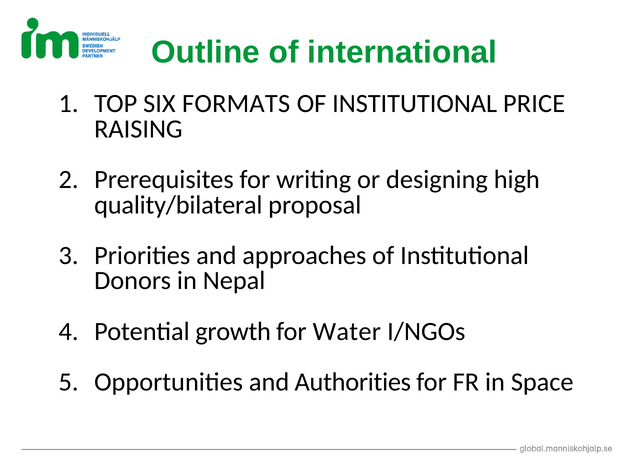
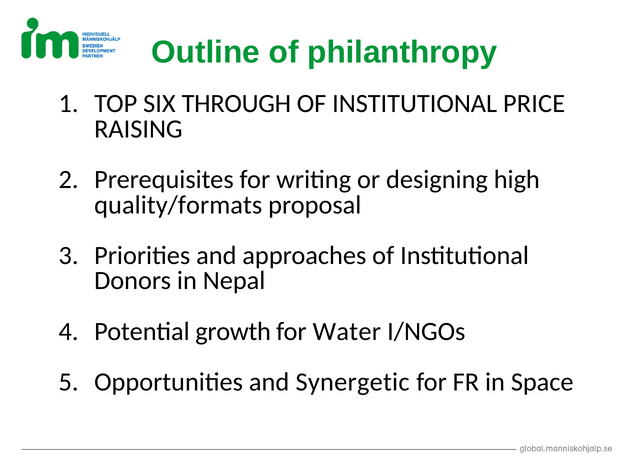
international: international -> philanthropy (402, 52)
FORMATS: FORMATS -> THROUGH (236, 104)
quality/bilateral: quality/bilateral -> quality/formats (178, 205)
Authorities: Authorities -> Synergetic (353, 382)
